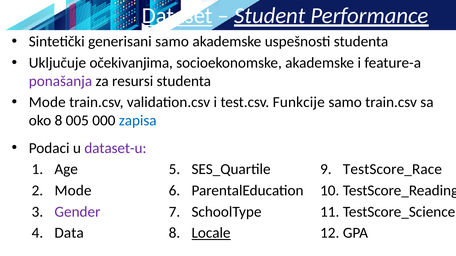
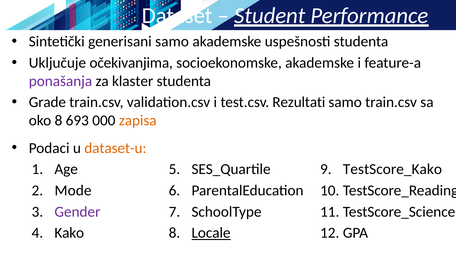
Dataset underline: present -> none (177, 16)
resursi: resursi -> klaster (133, 81)
Mode: Mode -> Grade (47, 103)
Funkcije: Funkcije -> Rezultati (299, 103)
005: 005 -> 693 (77, 121)
zapisa colour: blue -> orange (138, 121)
dataset-u colour: purple -> orange (115, 148)
TestScore_Race: TestScore_Race -> TestScore_Kako (392, 170)
Data: Data -> Kako (69, 233)
